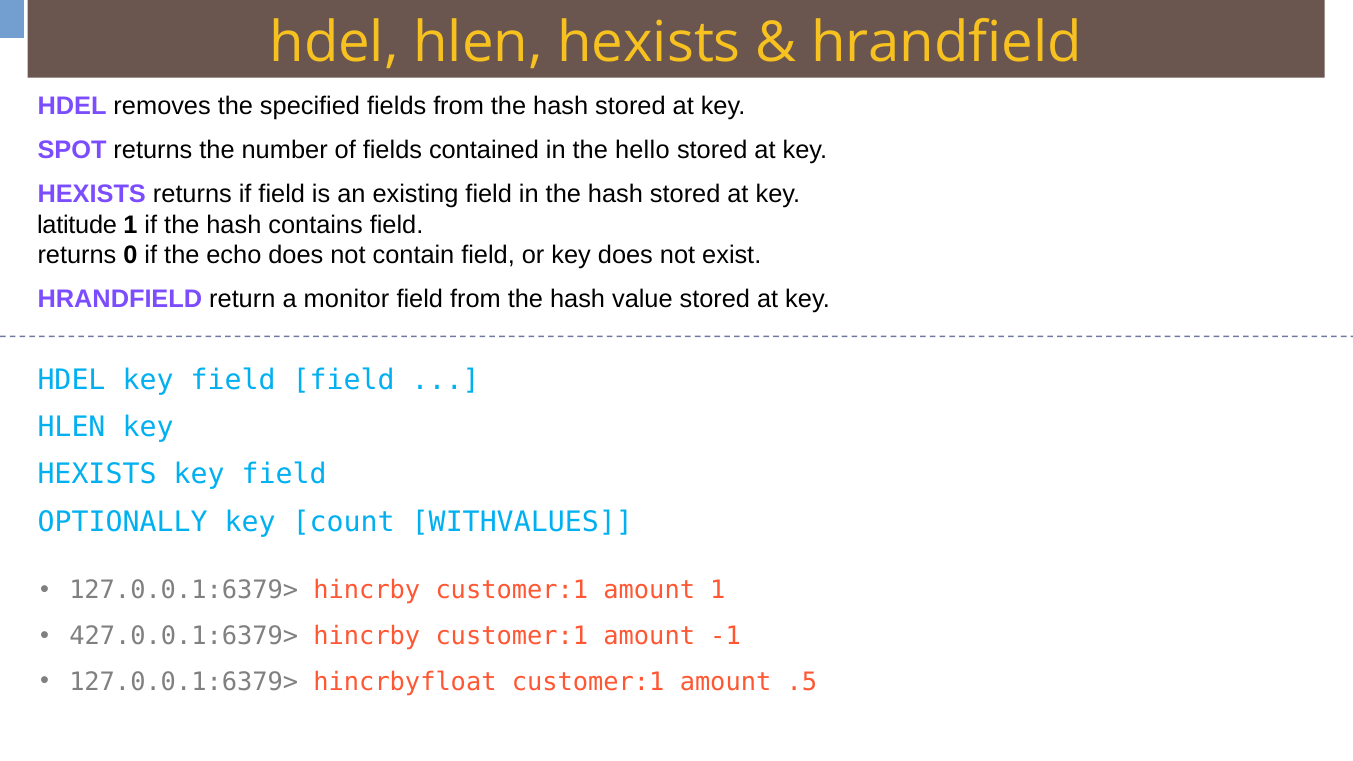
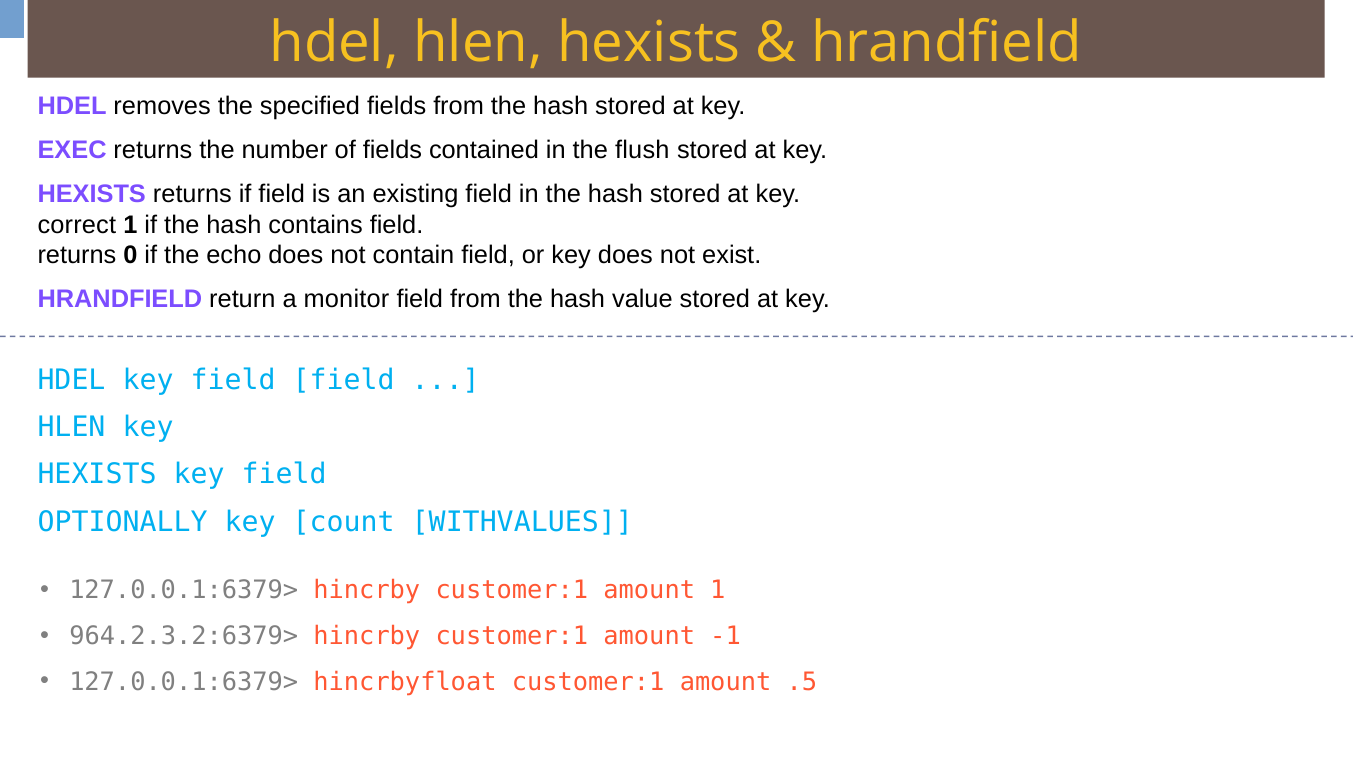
SPOT: SPOT -> EXEC (72, 150)
hello: hello -> flush (642, 150)
latitude: latitude -> correct (77, 225)
427.0.0.1:6379>: 427.0.0.1:6379> -> 964.2.3.2:6379> (184, 636)
